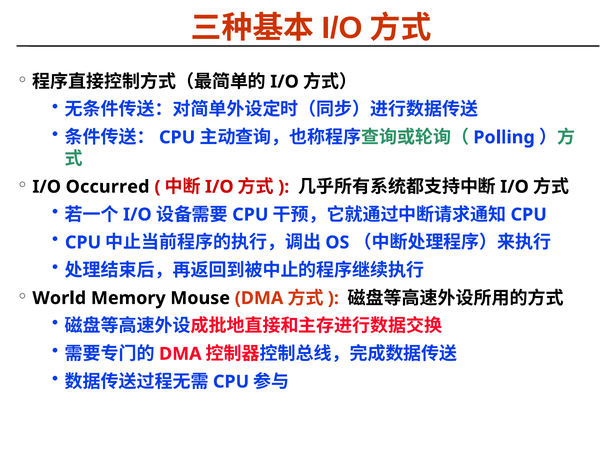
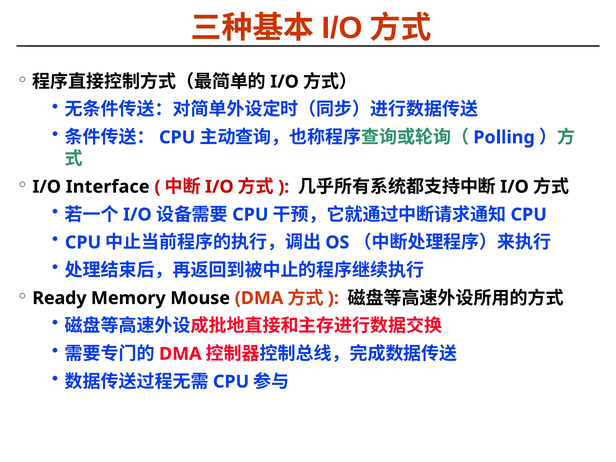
Occurred: Occurred -> Interface (108, 187)
World: World -> Ready (59, 298)
